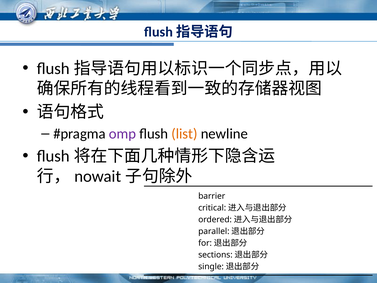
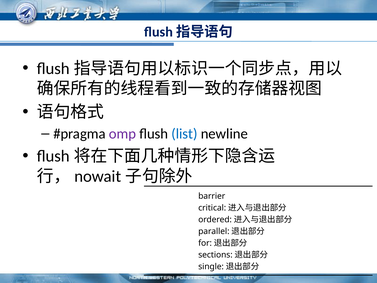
list colour: orange -> blue (184, 134)
